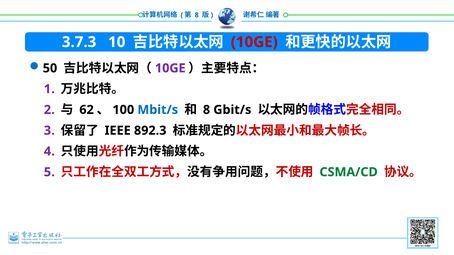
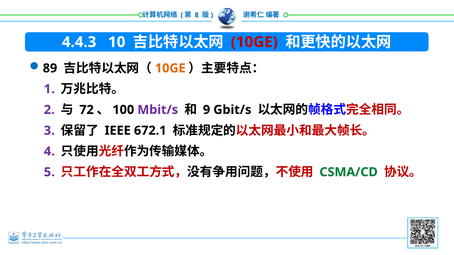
3.7.3: 3.7.3 -> 4.4.3 (79, 42)
50: 50 -> 89 (50, 68)
10GE colour: purple -> orange (170, 68)
62: 62 -> 72 (87, 110)
Mbit/s colour: blue -> purple (158, 110)
8: 8 -> 9 (207, 110)
892.3: 892.3 -> 672.1 (150, 131)
